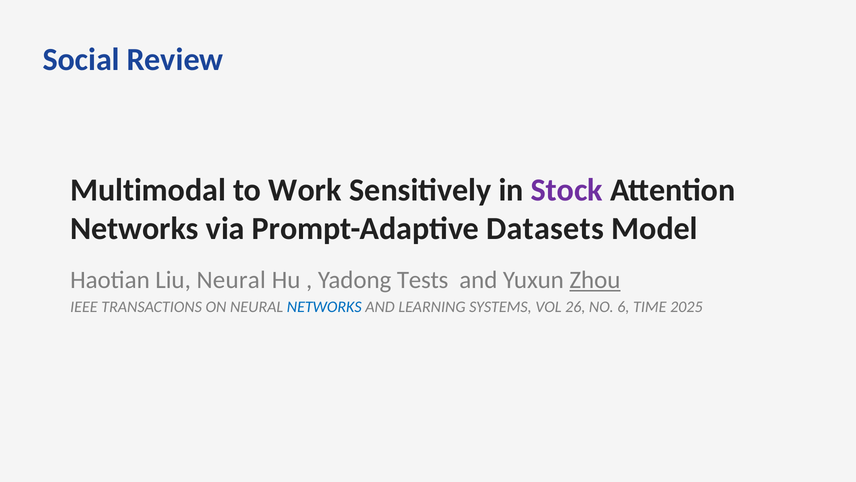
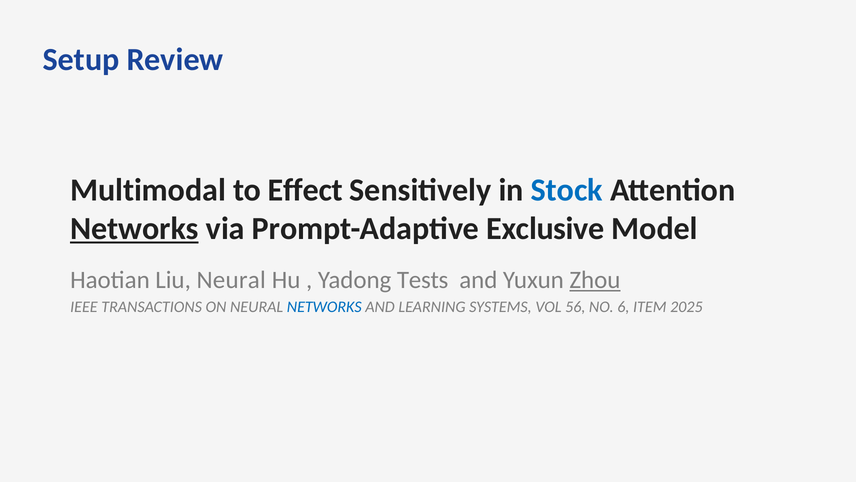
Social: Social -> Setup (81, 60)
Work: Work -> Effect (305, 190)
Stock colour: purple -> blue (567, 190)
Networks underline: none -> present (134, 228)
Datasets: Datasets -> Exclusive (545, 228)
26: 26 -> 56 (575, 307)
TIME: TIME -> ITEM (650, 307)
